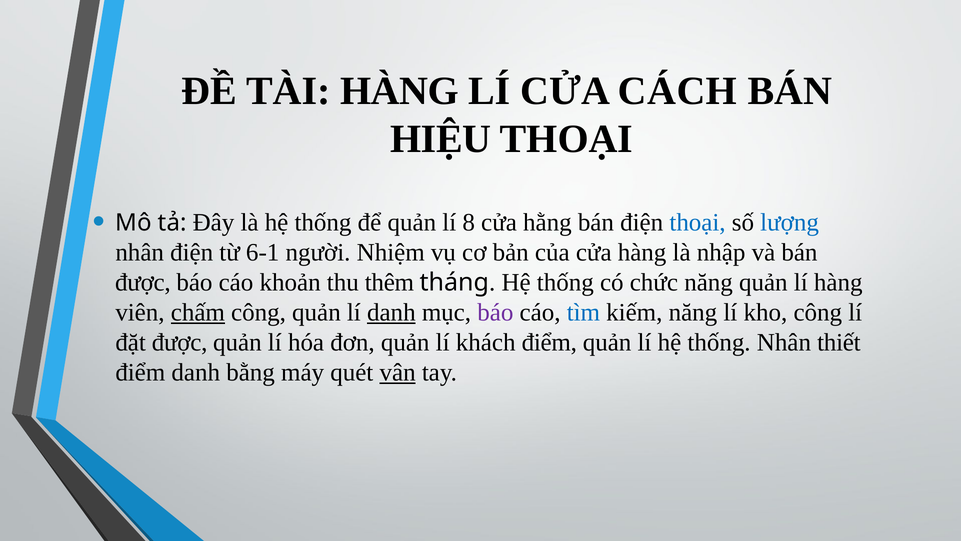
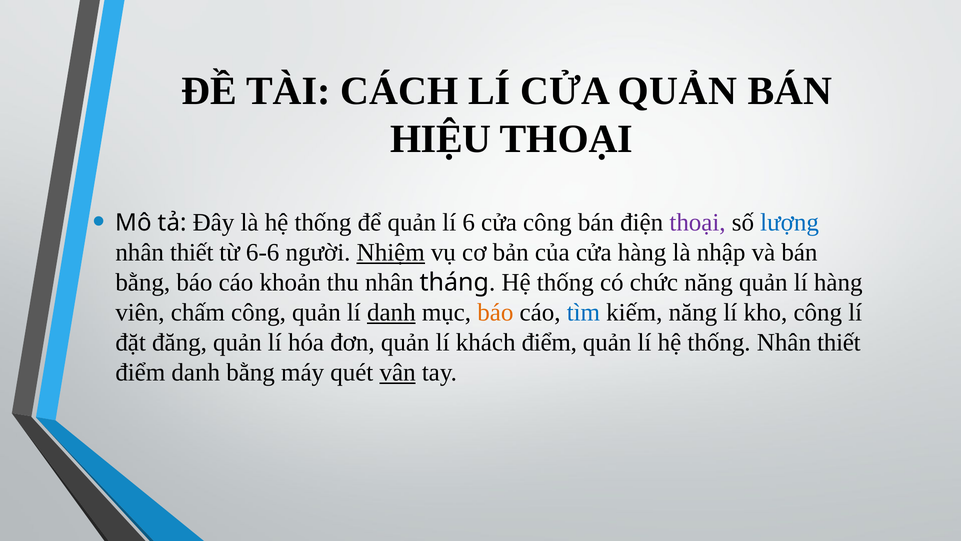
TÀI HÀNG: HÀNG -> CÁCH (399, 91)
CỬA CÁCH: CÁCH -> QUẢN (677, 91)
8: 8 -> 6 (469, 222)
cửa hằng: hằng -> công (547, 222)
thoại colour: blue -> purple (698, 222)
điện: điện -> thiết (192, 252)
6-1: 6-1 -> 6-6 (263, 252)
Nhiệm underline: none -> present (391, 252)
được: được -> bằng (143, 282)
thu thêm: thêm -> nhân (389, 282)
chấm underline: present -> none (198, 312)
báo colour: purple -> orange (495, 312)
đặt được: được -> đăng (180, 342)
